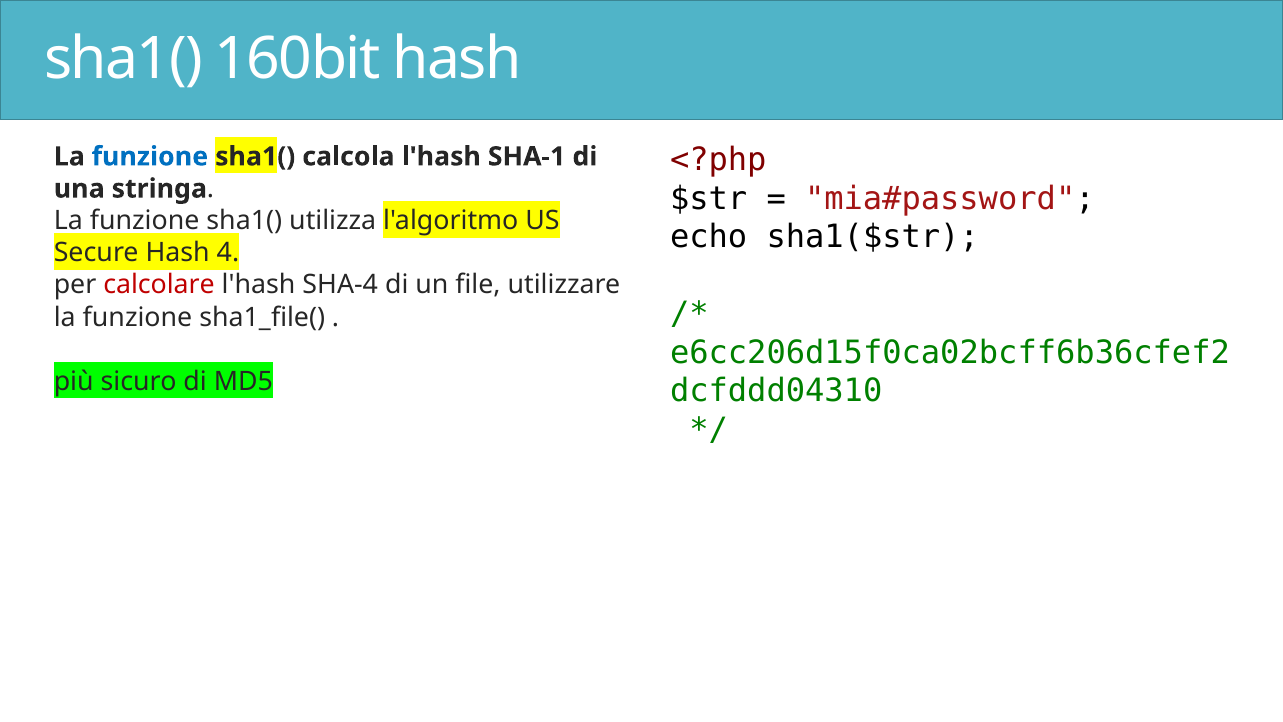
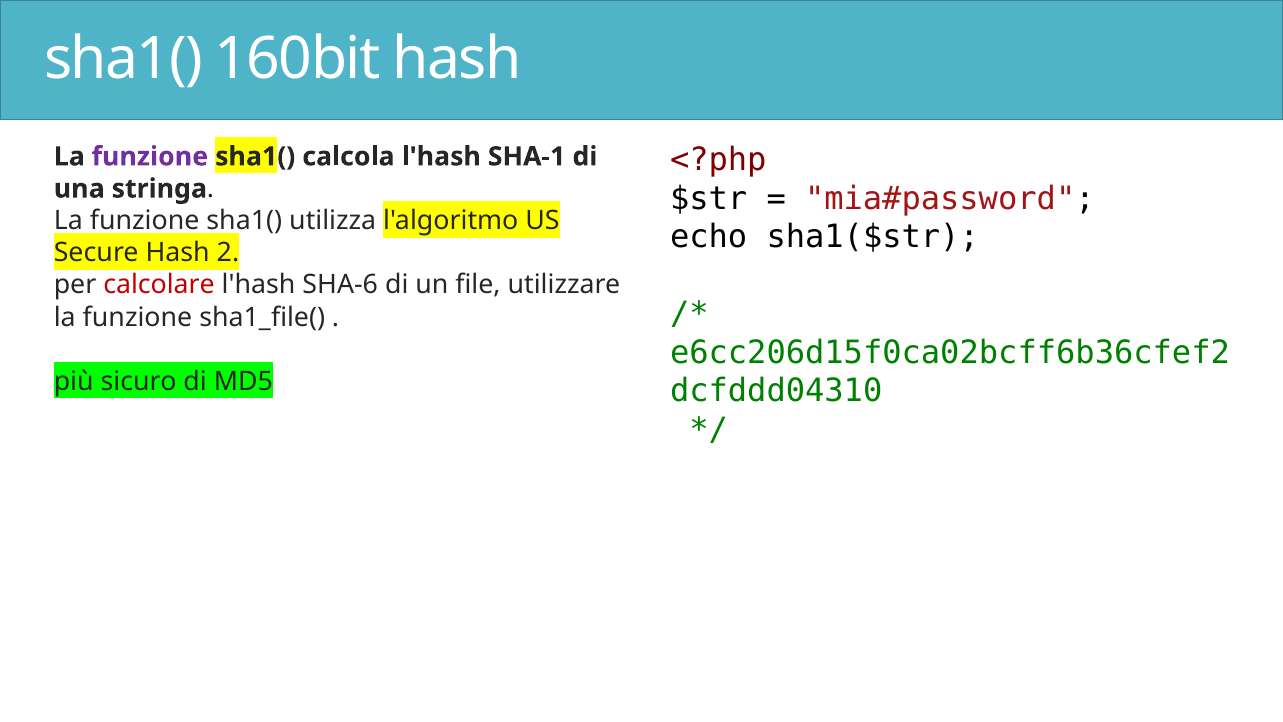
funzione colour: blue -> purple (150, 157)
4: 4 -> 2 (228, 253)
SHA-4: SHA-4 -> SHA-6 (340, 285)
